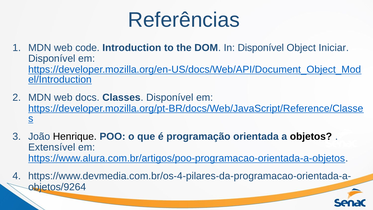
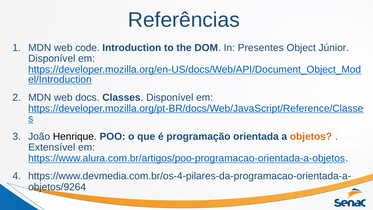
In Disponível: Disponível -> Presentes (261, 48)
Iniciar: Iniciar -> Júnior (334, 48)
objetos colour: black -> orange (311, 136)
